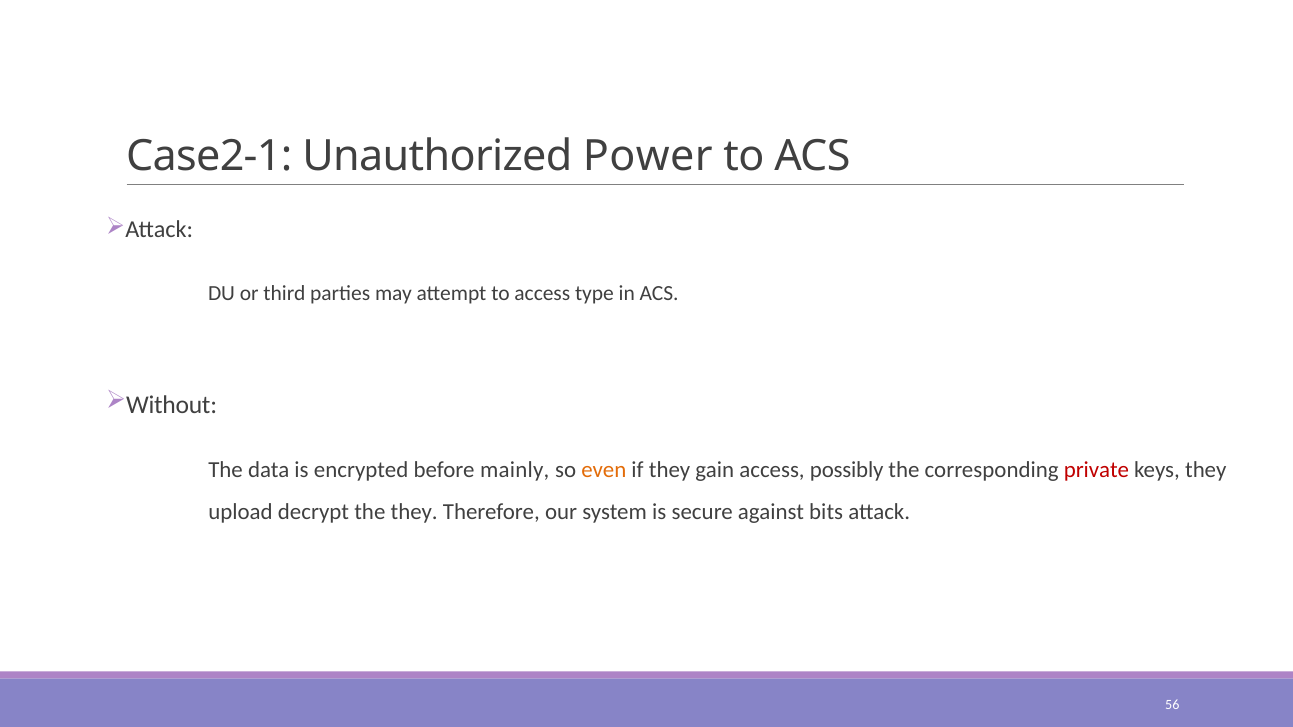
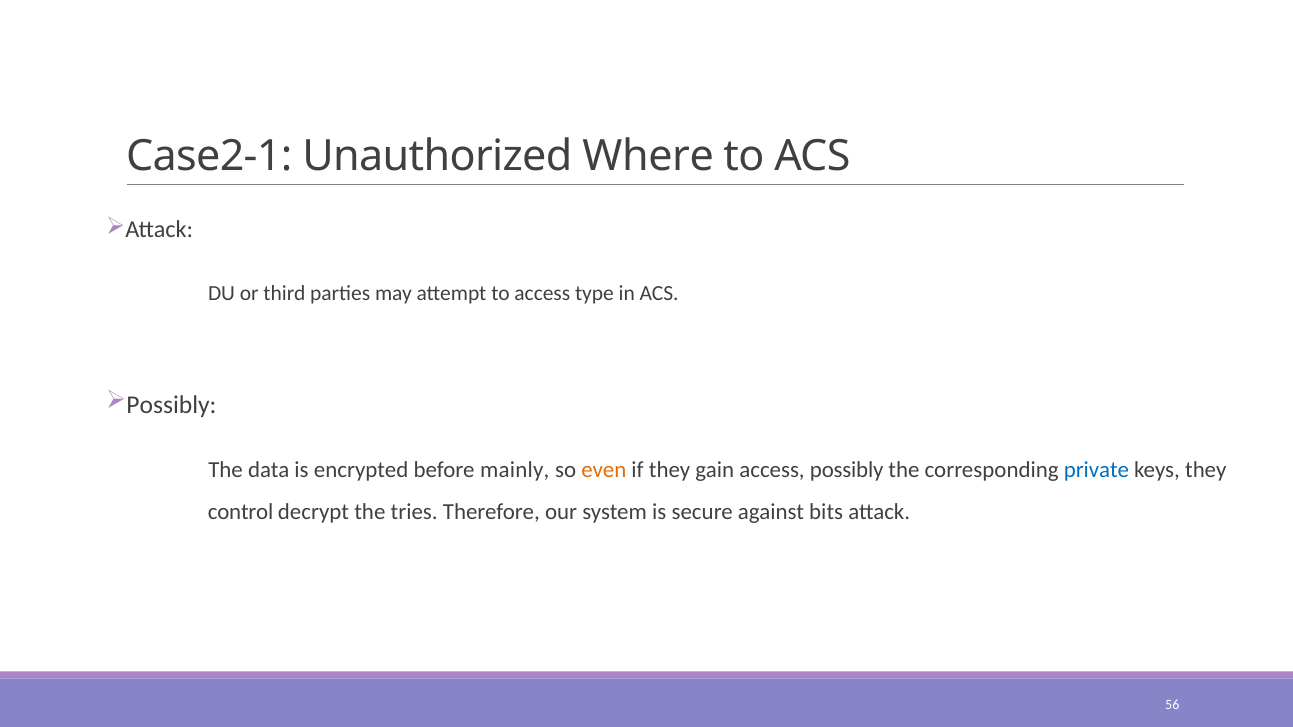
Power: Power -> Where (648, 156)
Without: Without -> Possibly (171, 405)
private colour: red -> blue (1096, 471)
upload: upload -> control (241, 512)
the they: they -> tries (414, 512)
